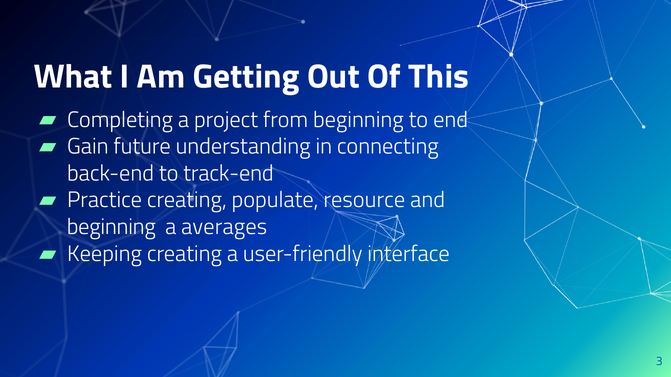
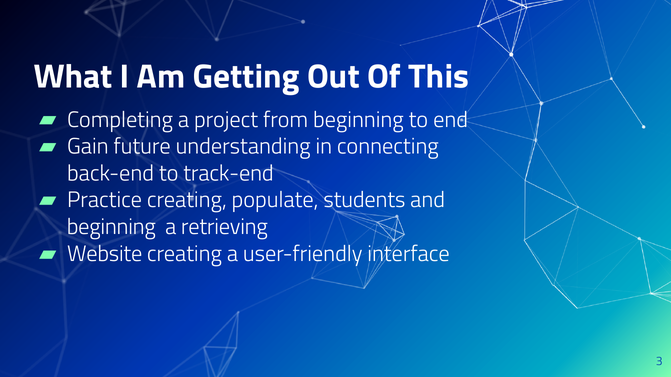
resource: resource -> students (364, 200)
averages: averages -> retrieving (224, 227)
Keeping: Keeping -> Website (105, 254)
